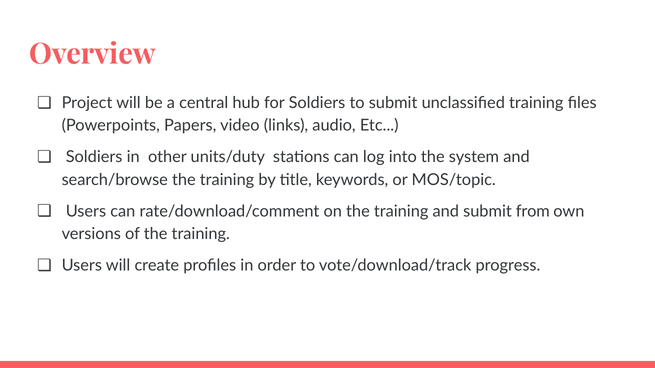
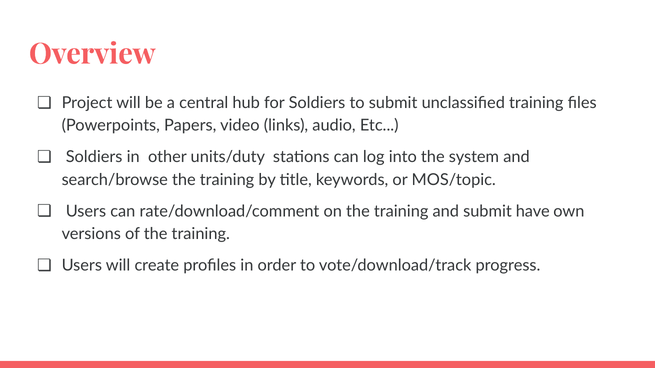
from: from -> have (533, 212)
